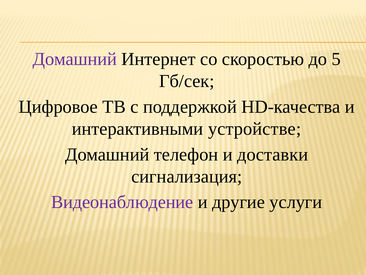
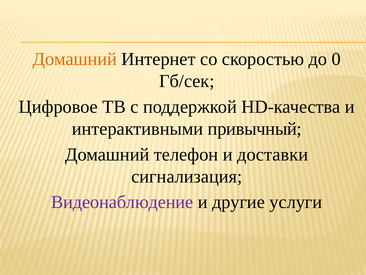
Домашний colour: purple -> orange (75, 59)
5: 5 -> 0 (336, 59)
устройстве: устройстве -> привычный (255, 129)
